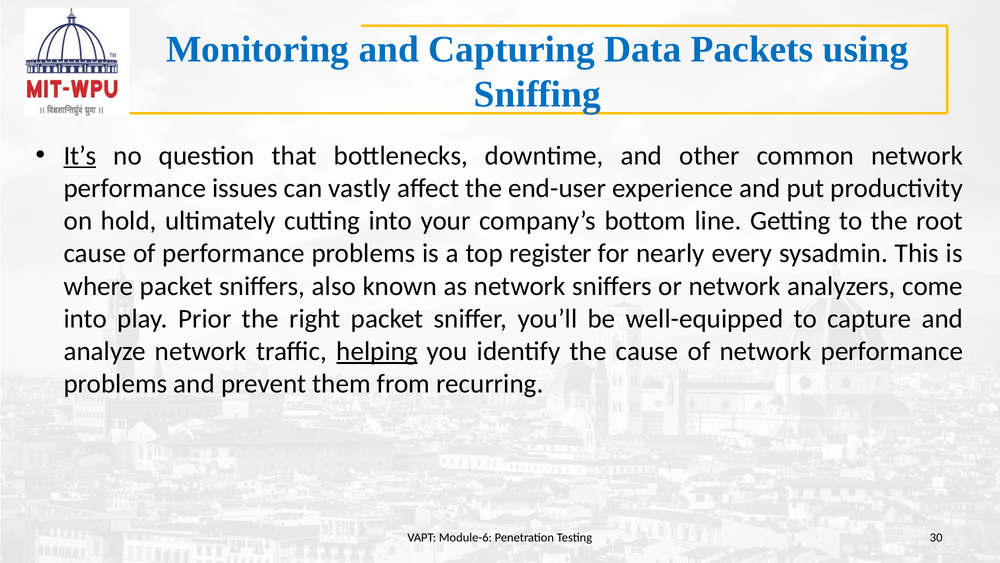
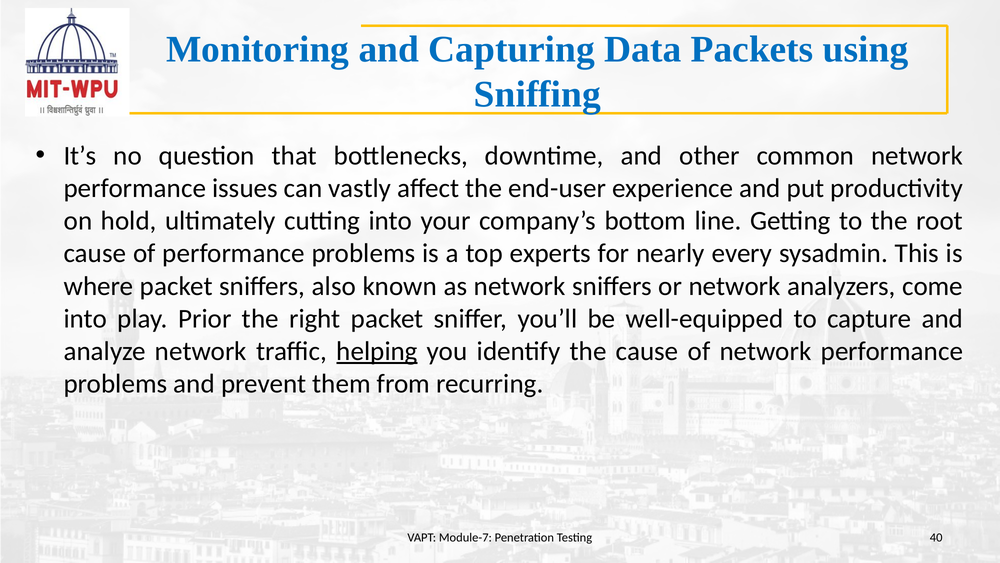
It’s underline: present -> none (80, 156)
register: register -> experts (550, 253)
Module-6: Module-6 -> Module-7 (465, 537)
30: 30 -> 40 (936, 537)
